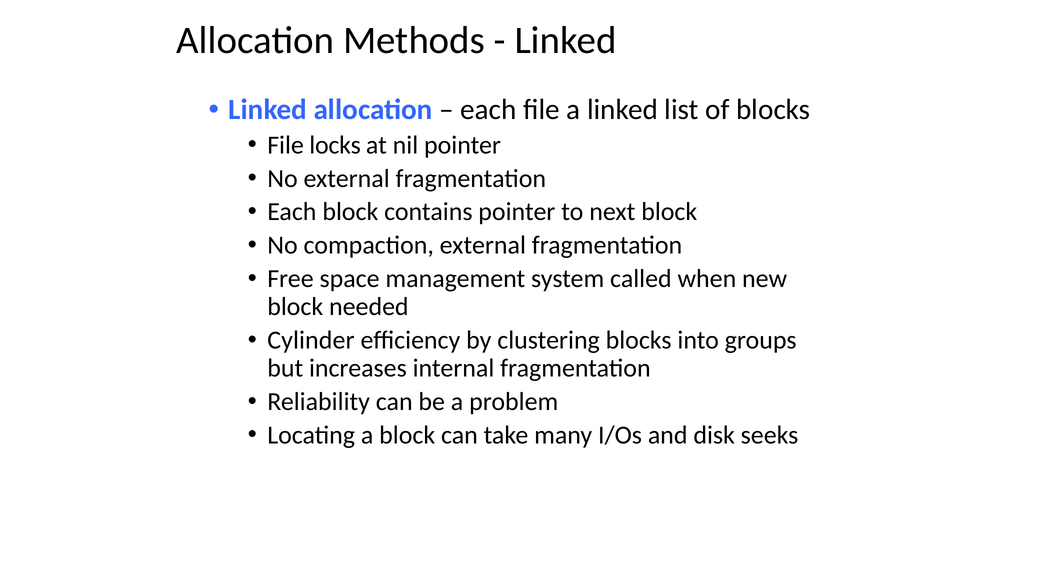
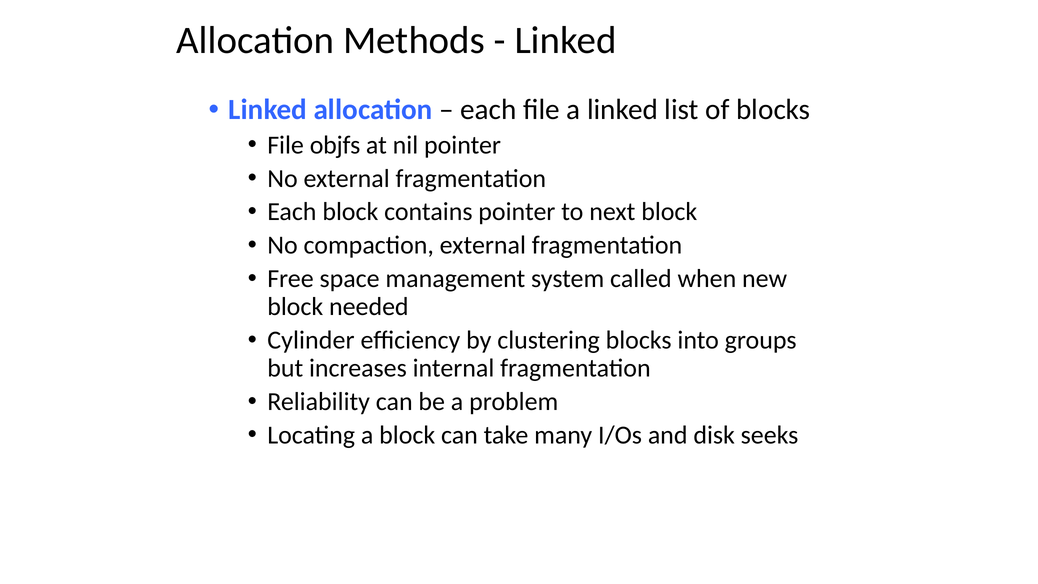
locks: locks -> objfs (335, 145)
